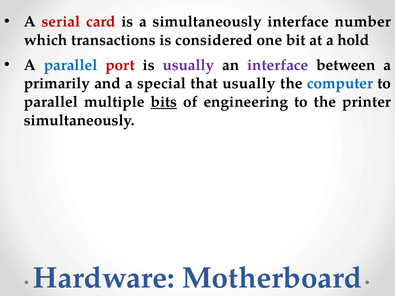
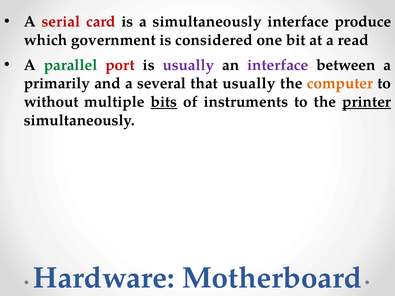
number: number -> produce (363, 22)
transactions: transactions -> government (113, 40)
hold: hold -> read (353, 40)
parallel colour: blue -> green (71, 65)
special: special -> several (162, 83)
computer colour: blue -> orange (340, 83)
parallel: parallel -> without (51, 102)
engineering: engineering -> instruments (246, 102)
printer underline: none -> present (367, 102)
